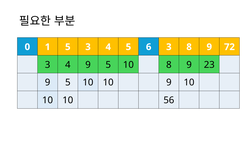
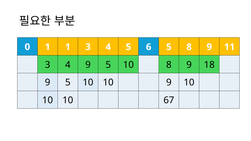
1 5: 5 -> 1 (68, 47)
6 3: 3 -> 5 (169, 47)
72: 72 -> 11 (229, 47)
23: 23 -> 18 (209, 65)
56: 56 -> 67 (169, 100)
